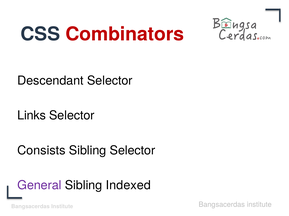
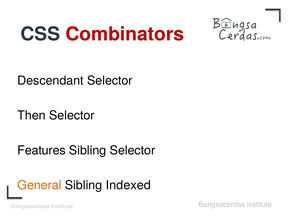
Links: Links -> Then (32, 116)
Consists: Consists -> Features (41, 151)
General colour: purple -> orange (39, 186)
